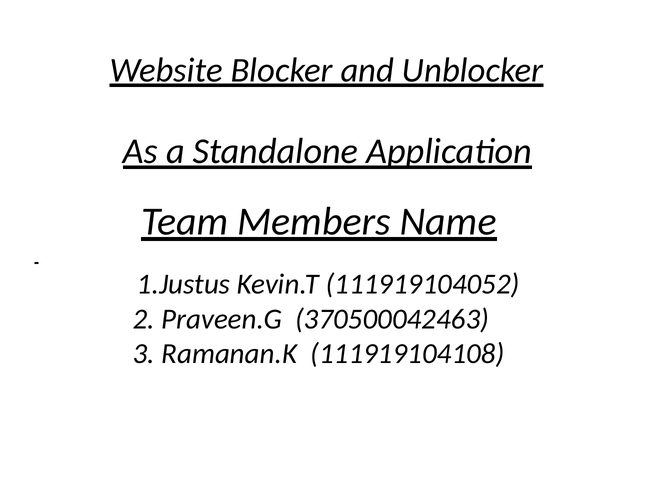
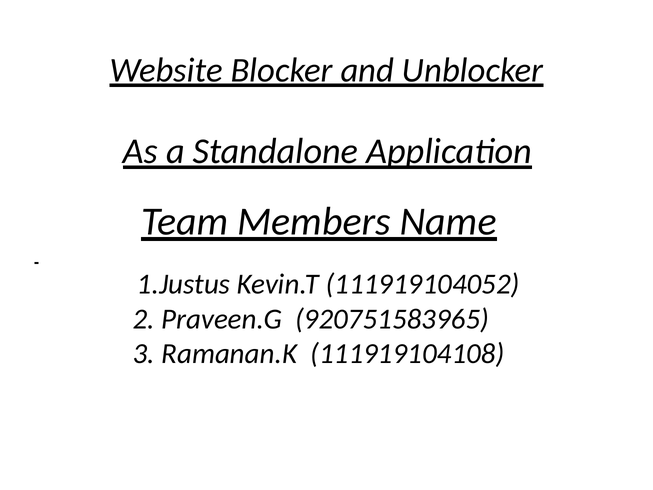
370500042463: 370500042463 -> 920751583965 (392, 319)
